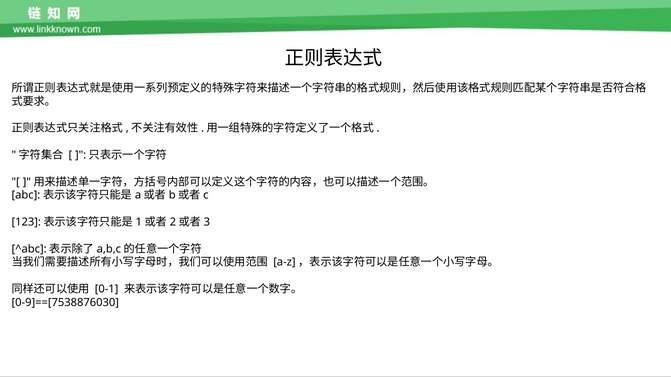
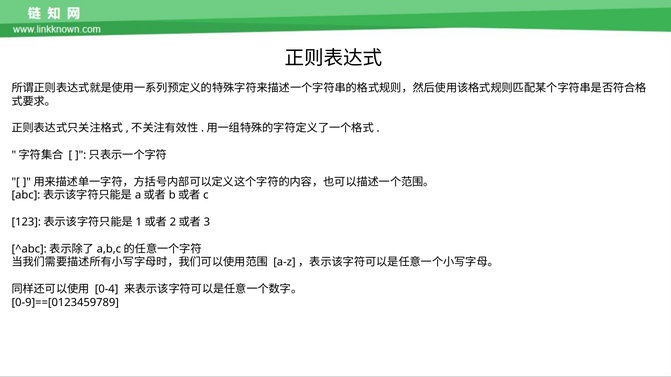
0-1: 0-1 -> 0-4 (107, 289)
0-9]==[7538876030: 0-9]==[7538876030 -> 0-9]==[0123459789 (65, 303)
